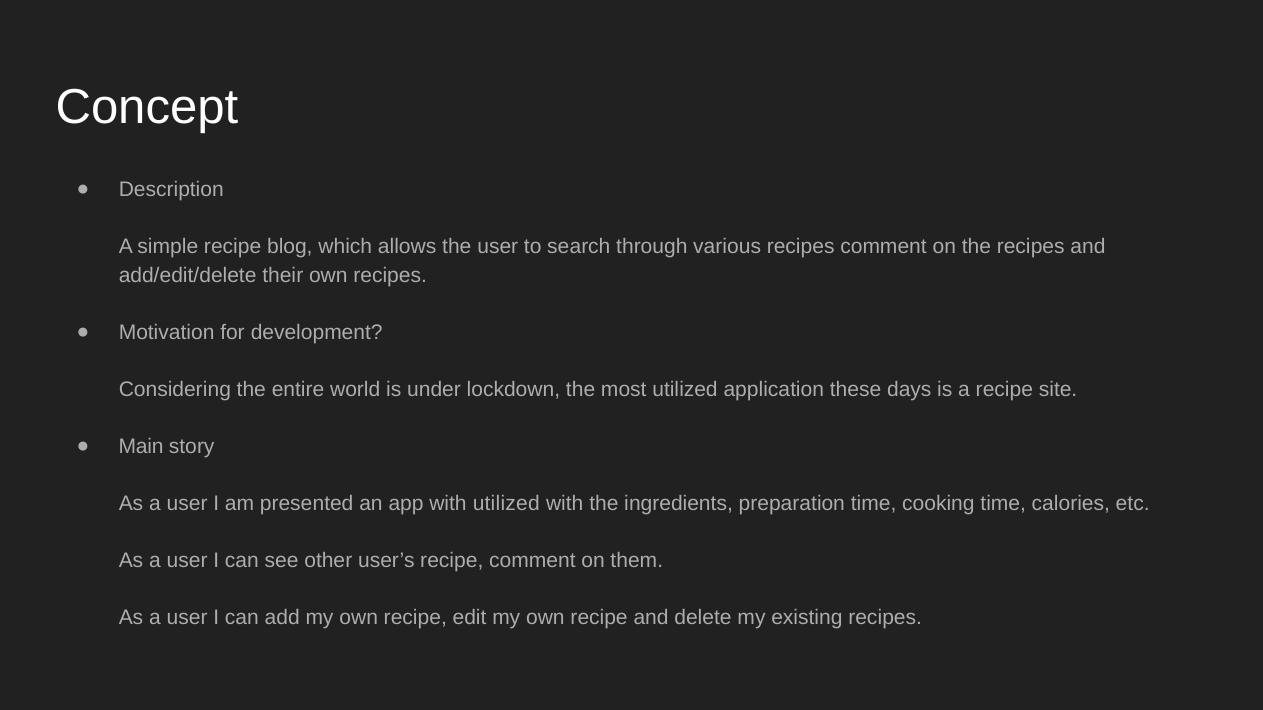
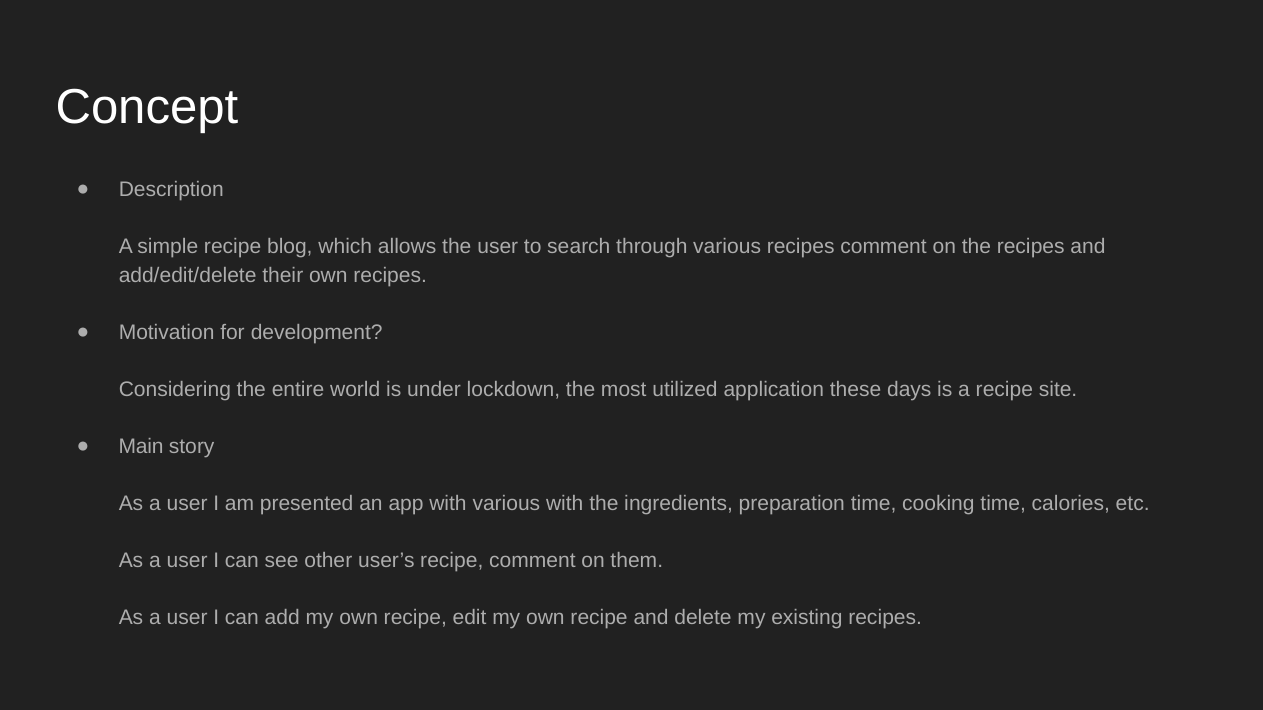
with utilized: utilized -> various (506, 504)
